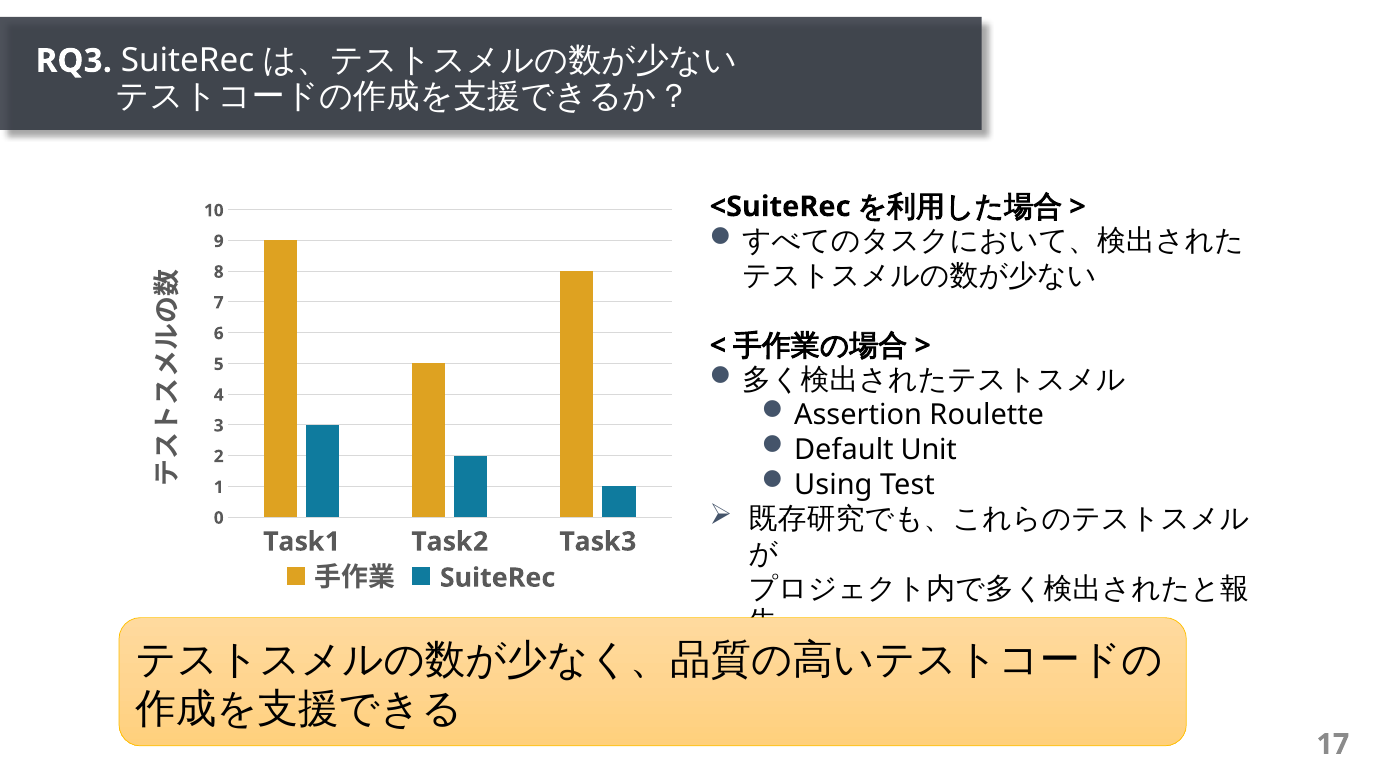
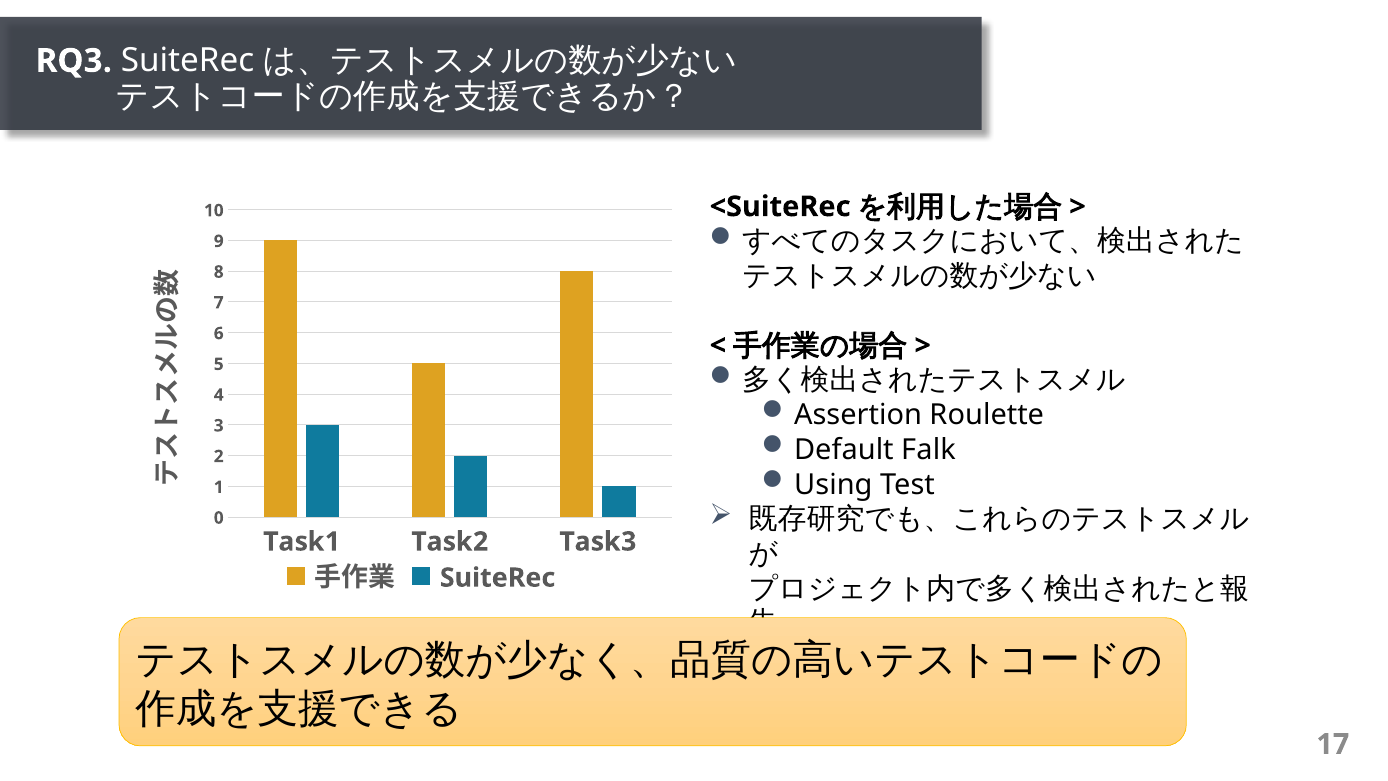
Unit: Unit -> Falk (929, 450)
